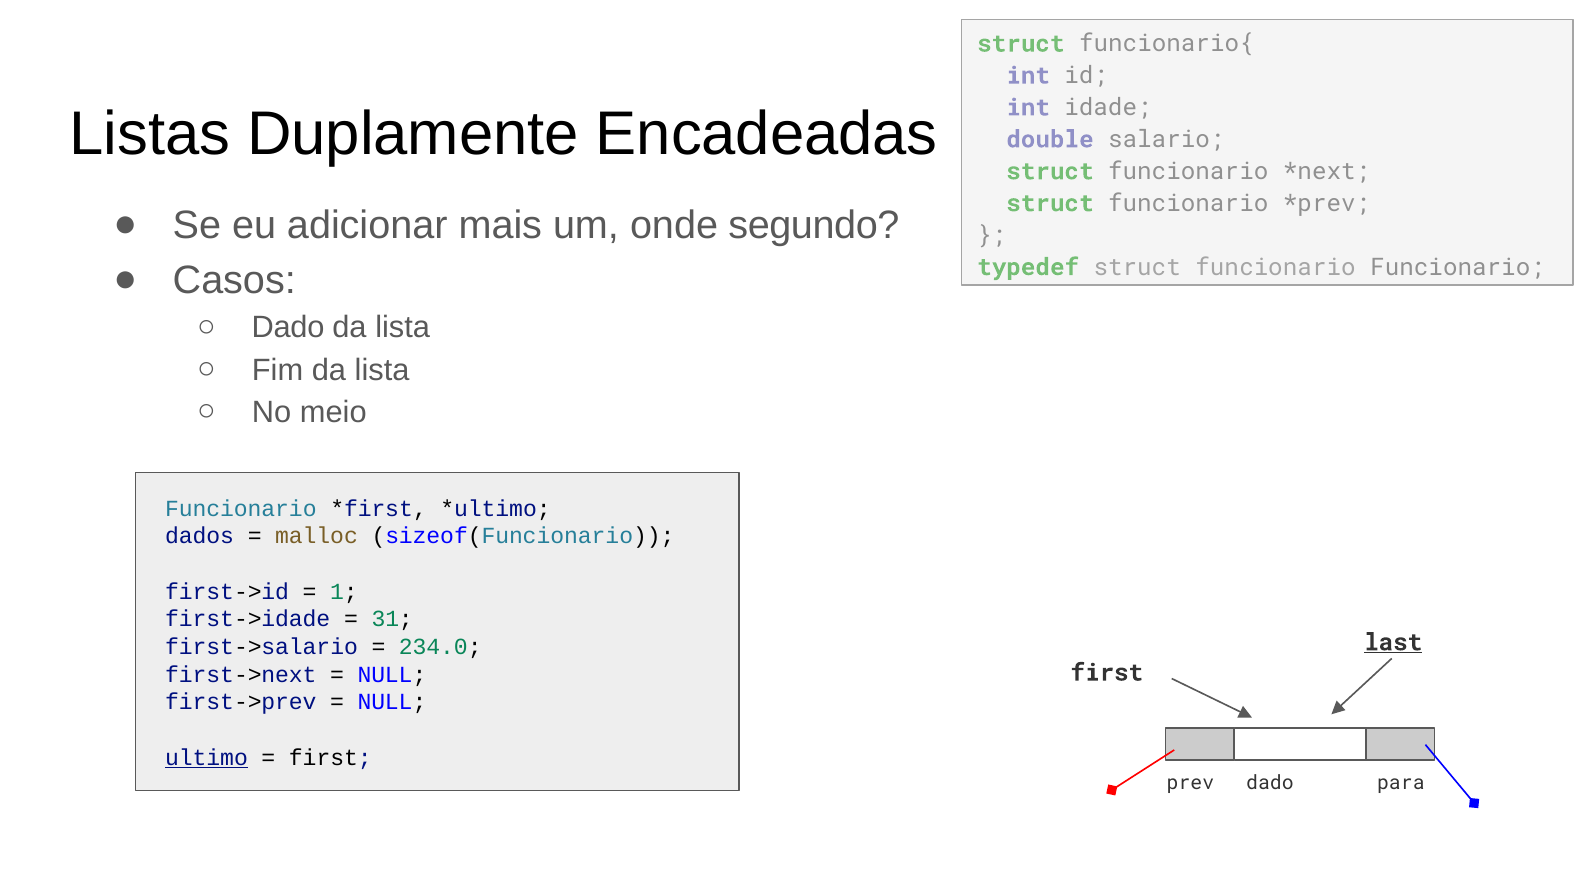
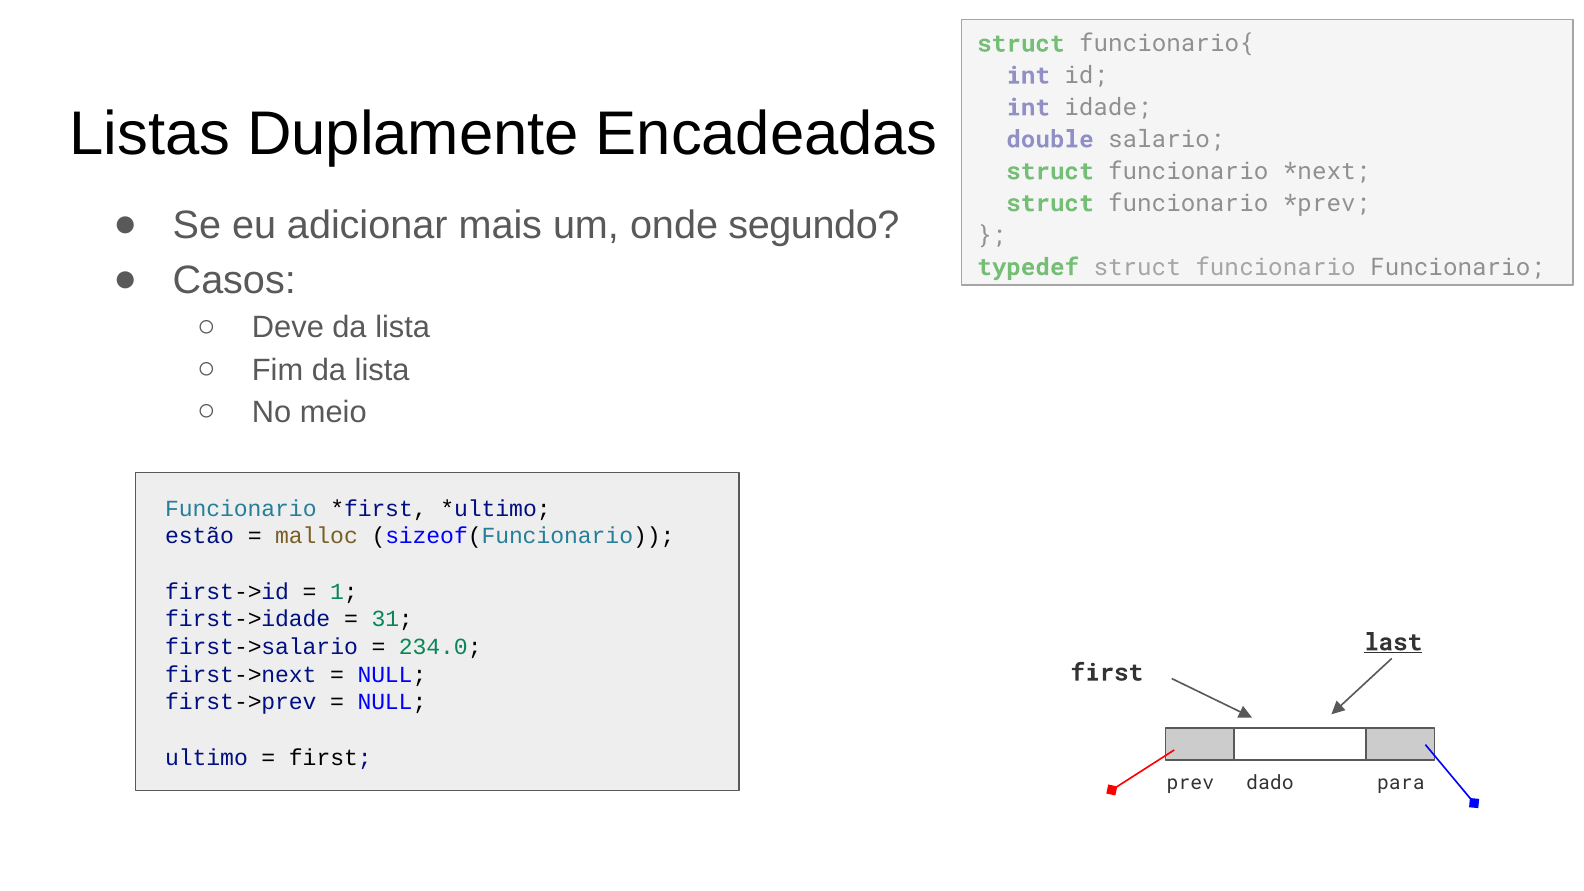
Dado: Dado -> Deve (288, 328)
dados: dados -> estão (200, 536)
ultimo underline: present -> none (207, 758)
